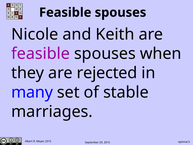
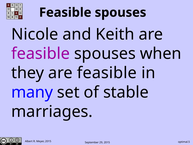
they are rejected: rejected -> feasible (107, 73)
